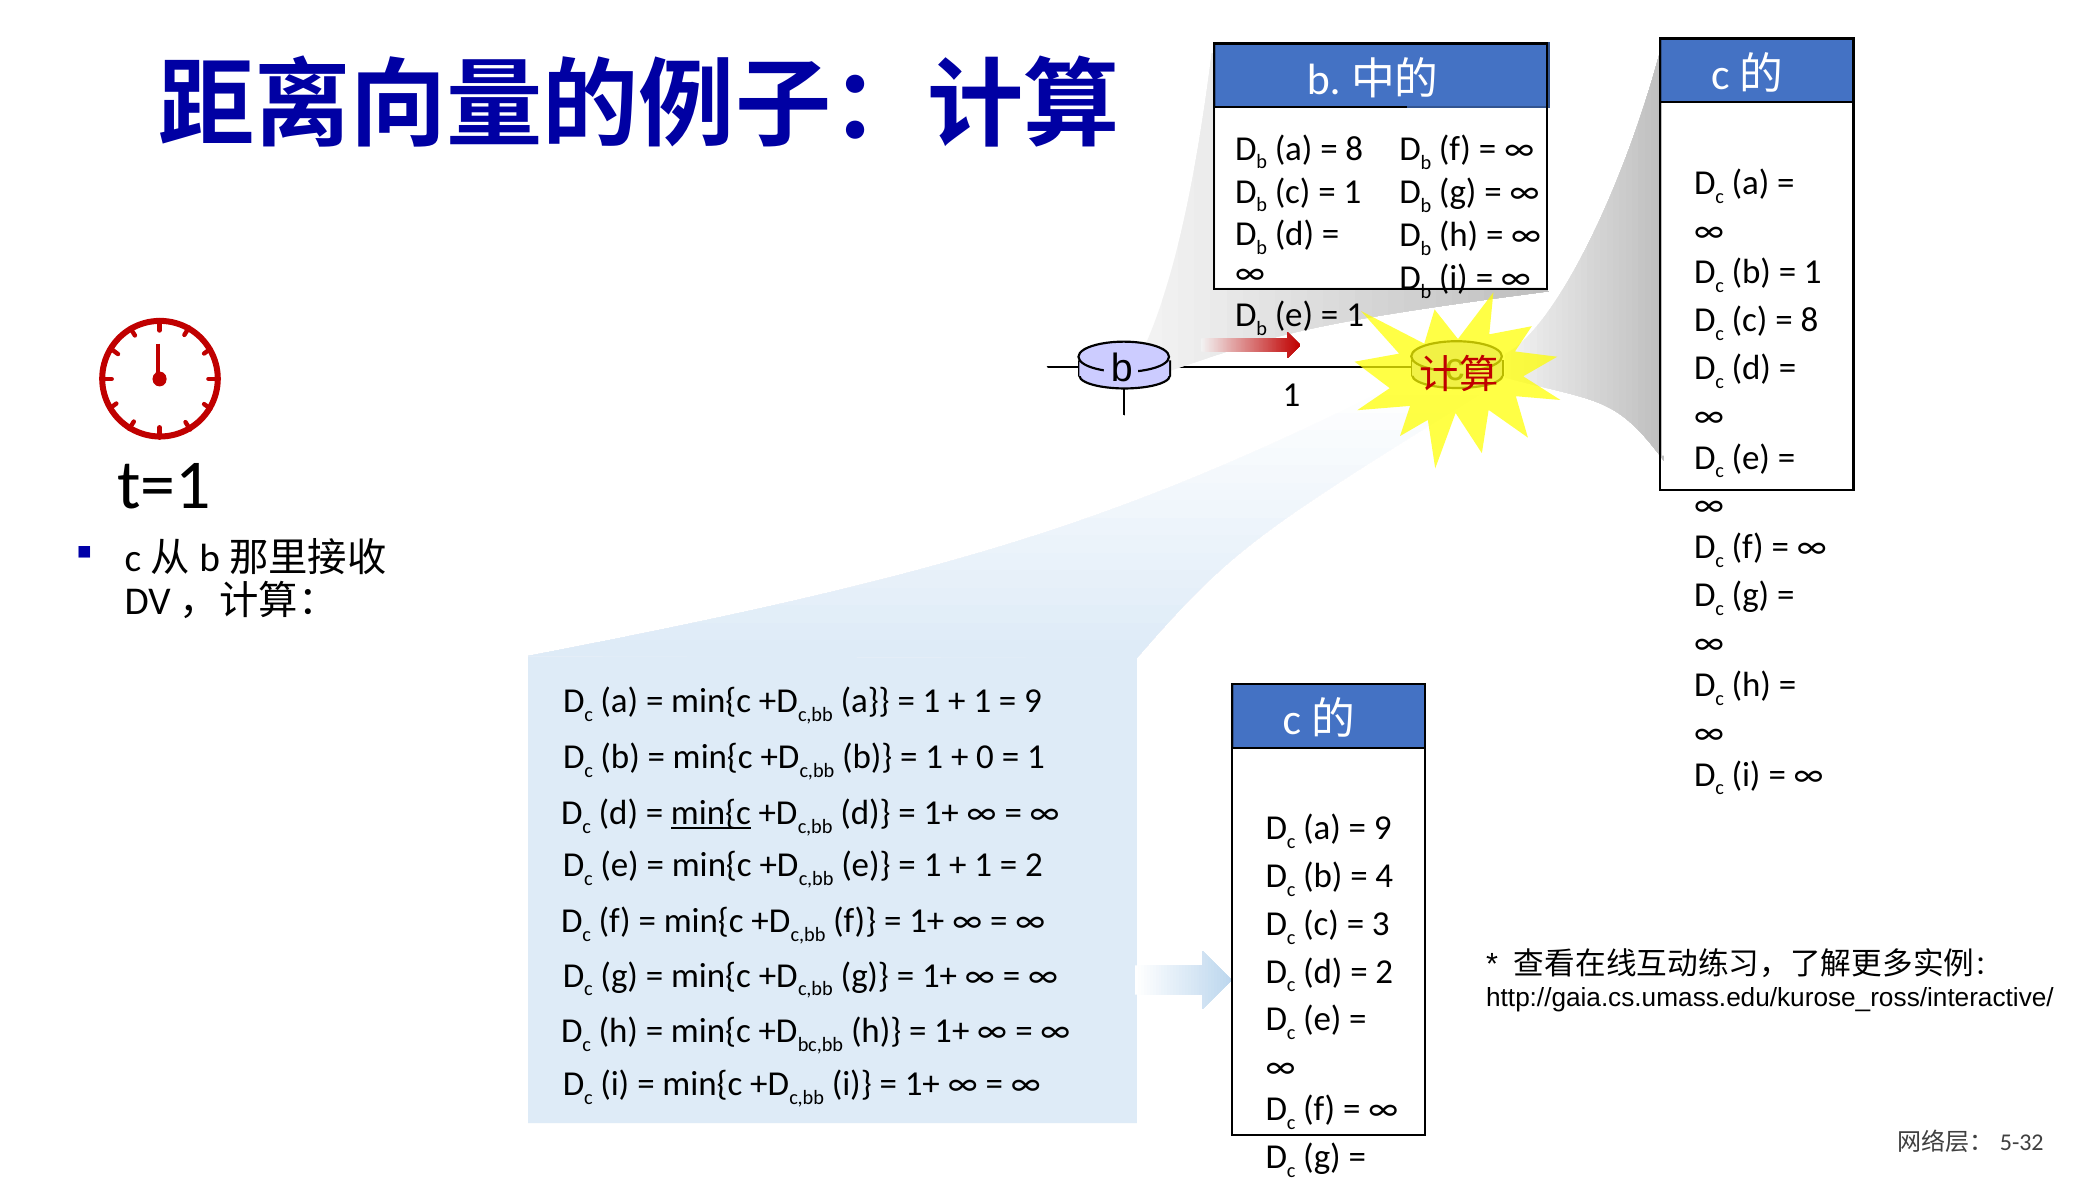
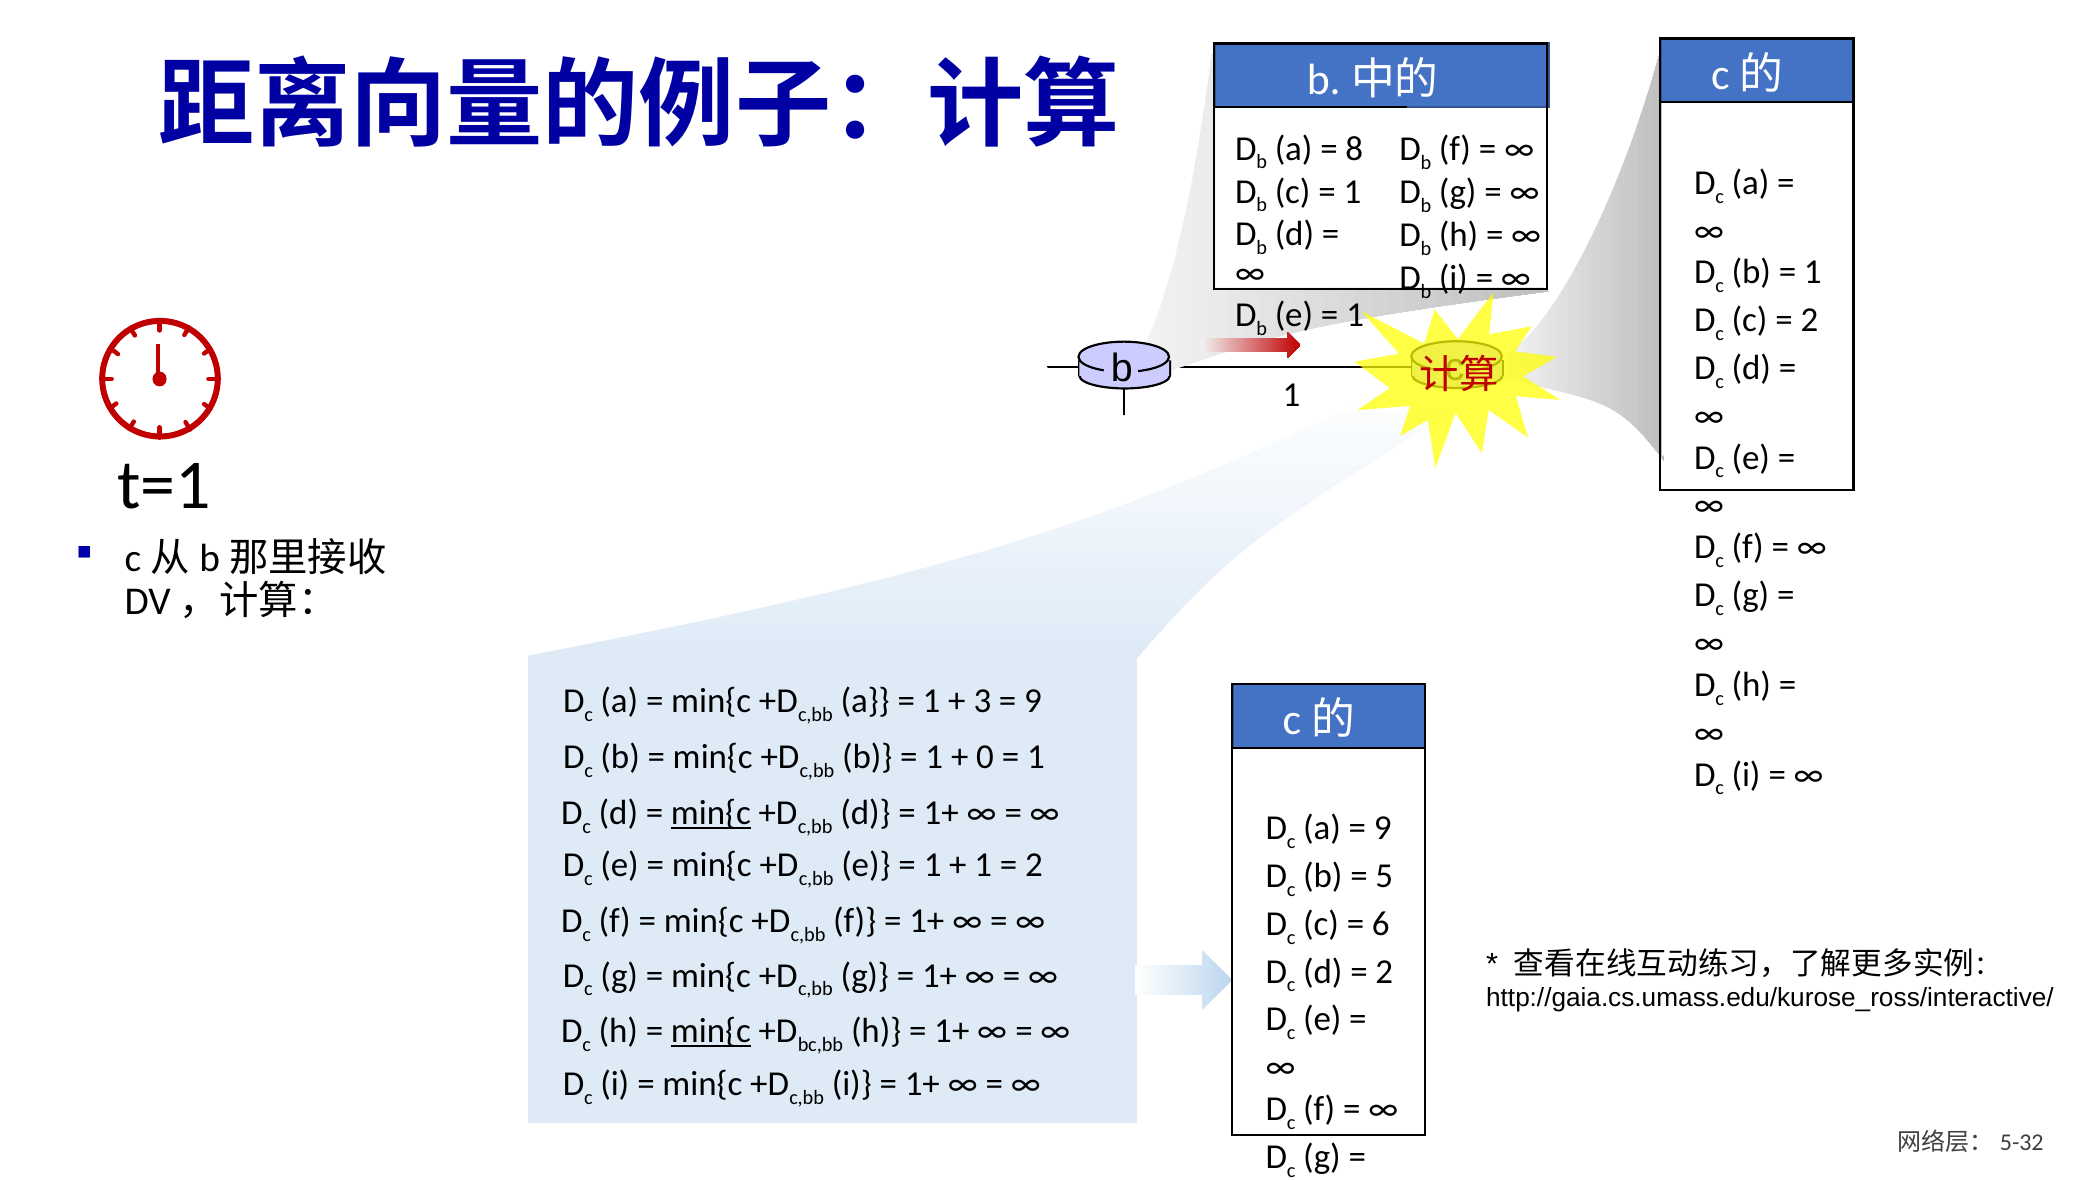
8: 8 -> 2 (1809, 320)
1: 1 -> 3 (982, 701)
4: 4 -> 5 (1384, 876)
3: 3 -> 6 (1381, 924)
min{c underline: none -> present (711, 1031)
